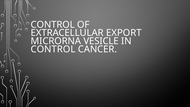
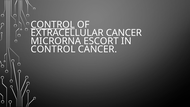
CONTROL underline: none -> present (53, 25)
EXTRACELLULAR EXPORT: EXPORT -> CANCER (124, 33)
VESICLE: VESICLE -> ESCORT (101, 41)
